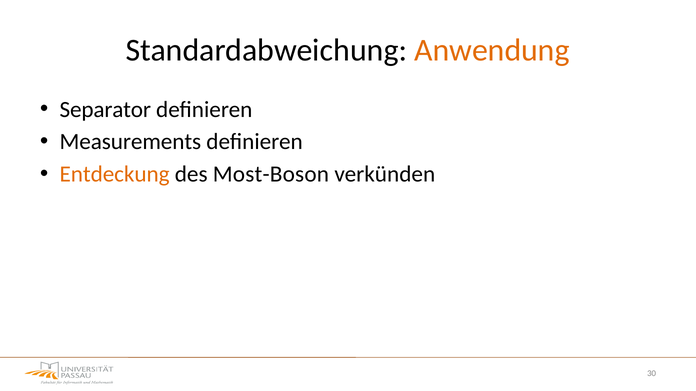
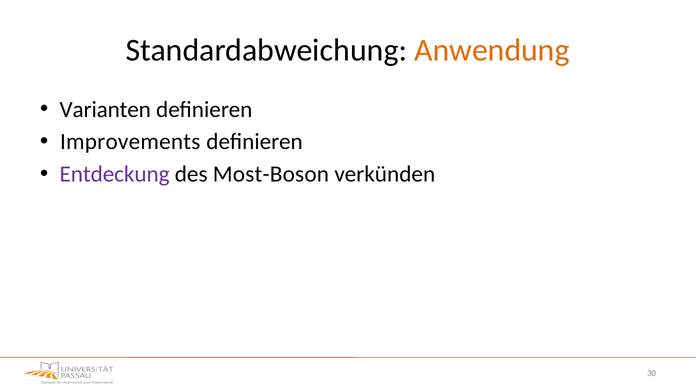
Separator: Separator -> Varianten (105, 110)
Measurements: Measurements -> Improvements (130, 142)
Entdeckung colour: orange -> purple (115, 174)
